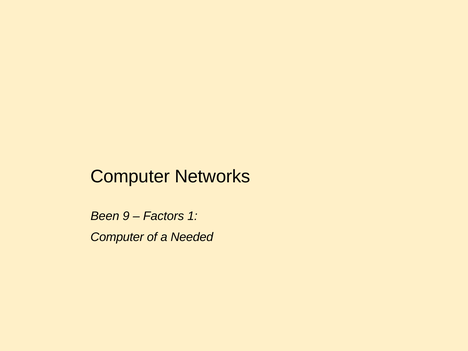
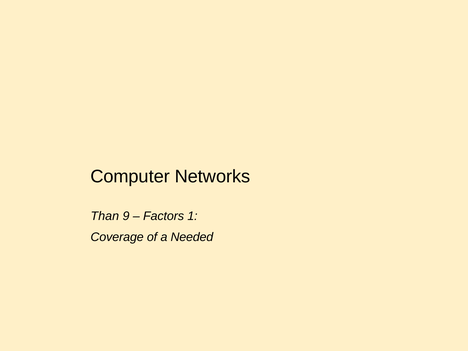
Been: Been -> Than (105, 216)
Computer: Computer -> Coverage (117, 237)
